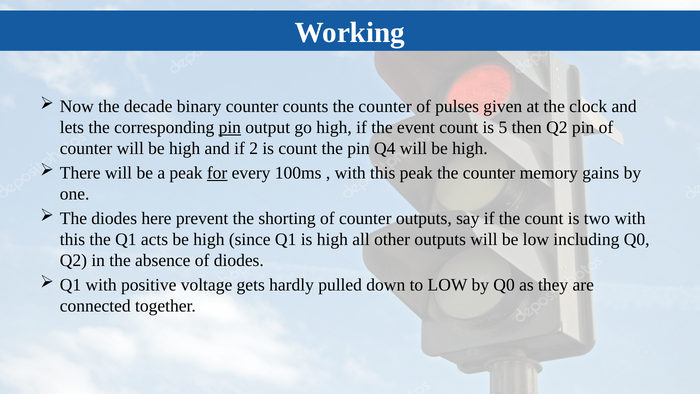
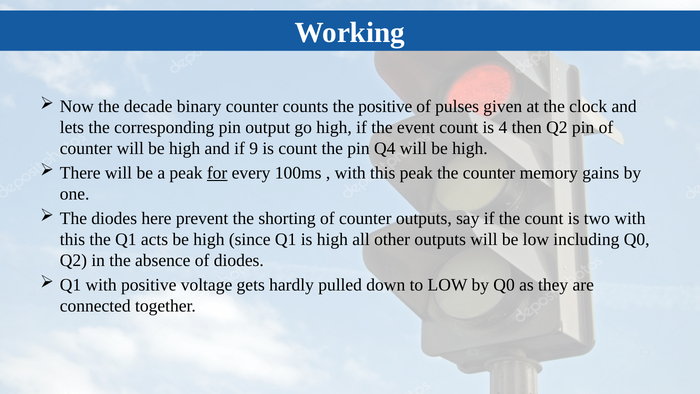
counts the counter: counter -> positive (385, 106)
pin underline: present -> none (230, 127)
5: 5 -> 4 (503, 127)
2: 2 -> 9 (254, 148)
